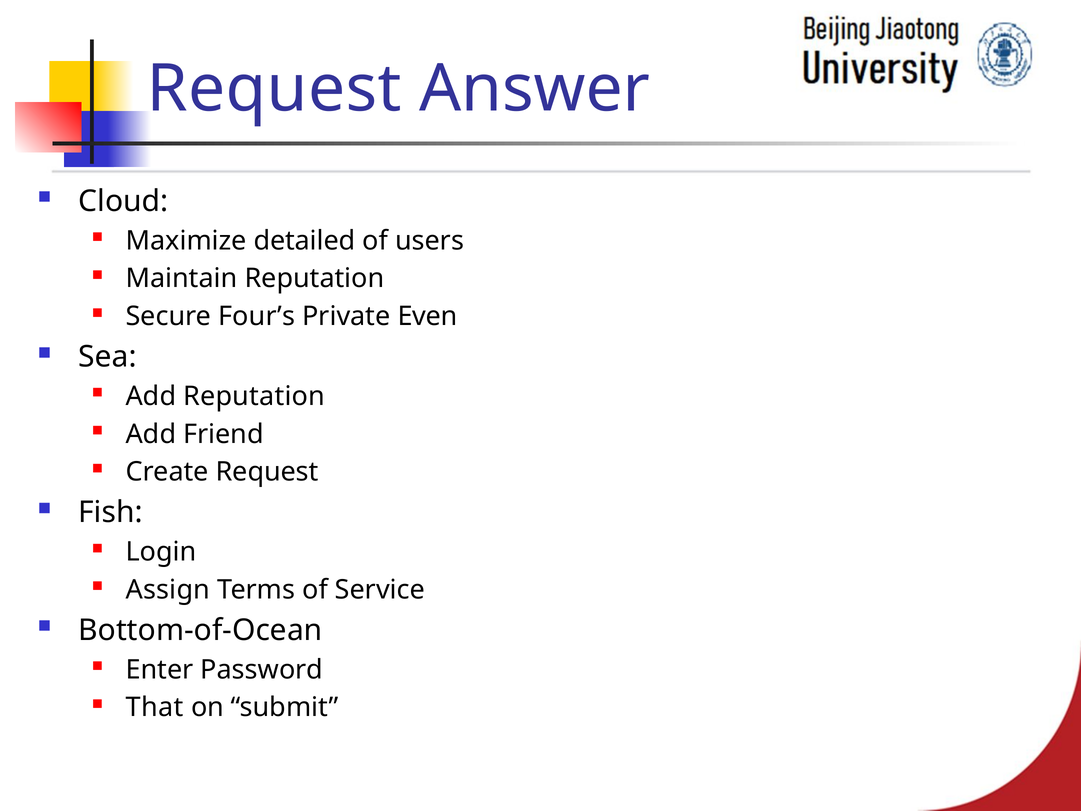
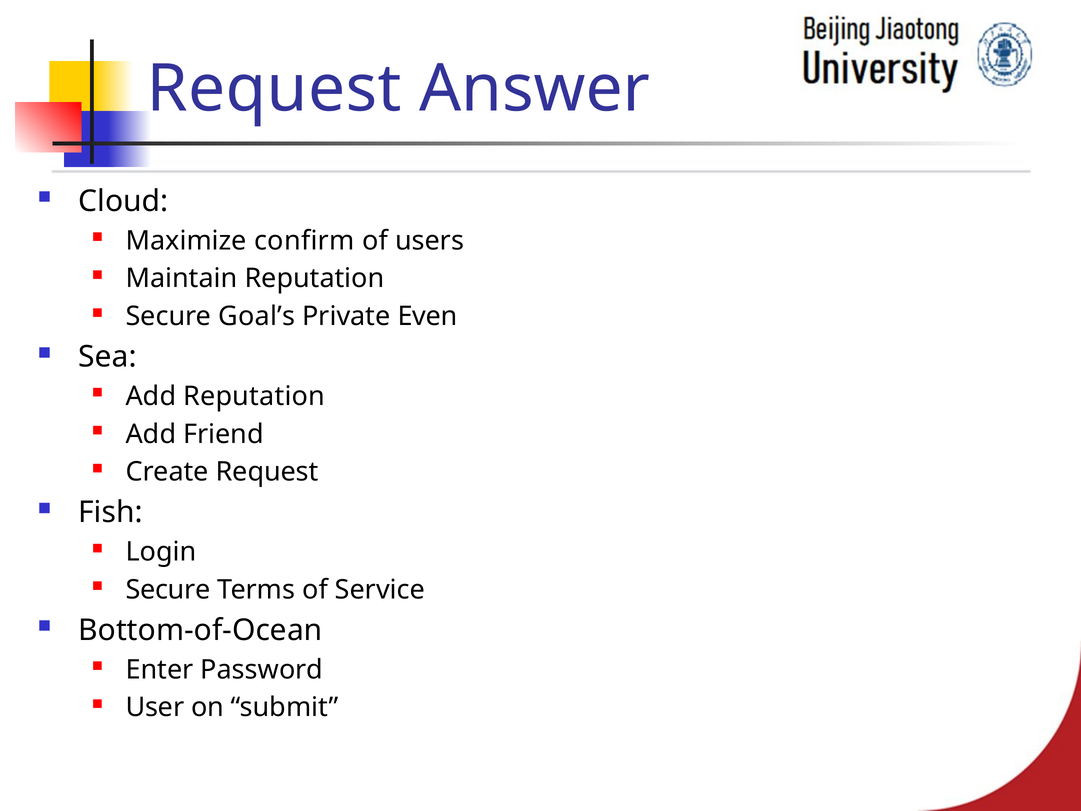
detailed: detailed -> confirm (304, 241)
Four’s: Four’s -> Goal’s (257, 316)
Assign: Assign -> Secure (168, 590)
That: That -> User (155, 707)
